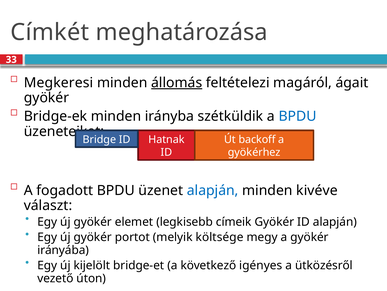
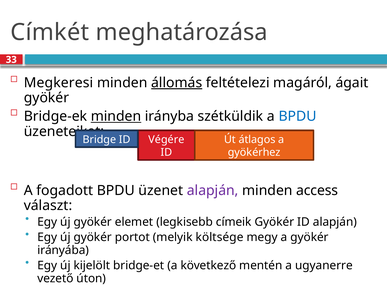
minden underline: none -> present (116, 116)
Hatnak: Hatnak -> Végére (166, 139)
backoff: backoff -> átlagos (257, 139)
alapján colour: blue -> purple (213, 190)
kivéve: kivéve -> access (317, 190)
igényes: igényes -> mentén (261, 265)
ütközésről: ütközésről -> ugyanerre (324, 265)
